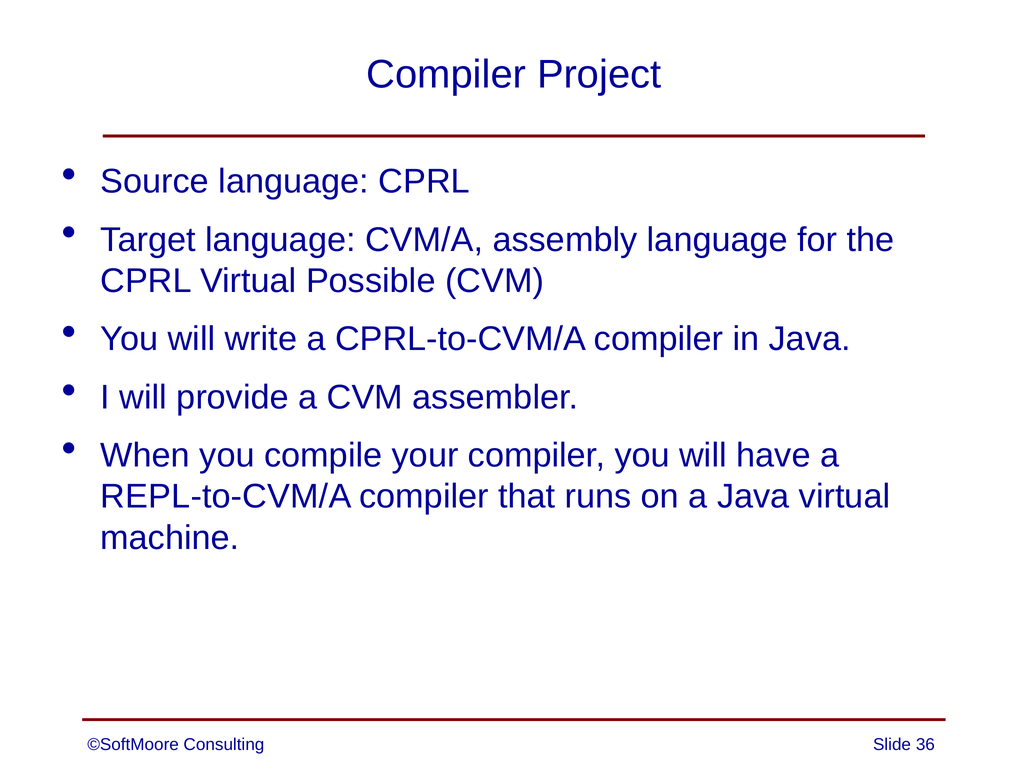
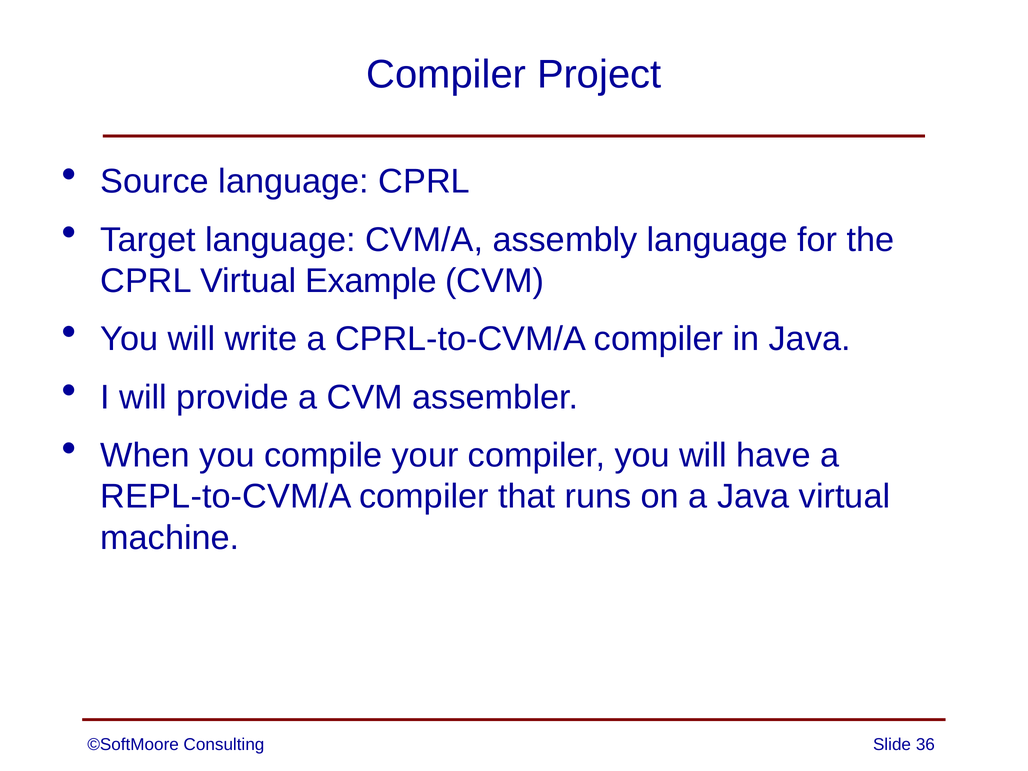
Possible: Possible -> Example (371, 281)
